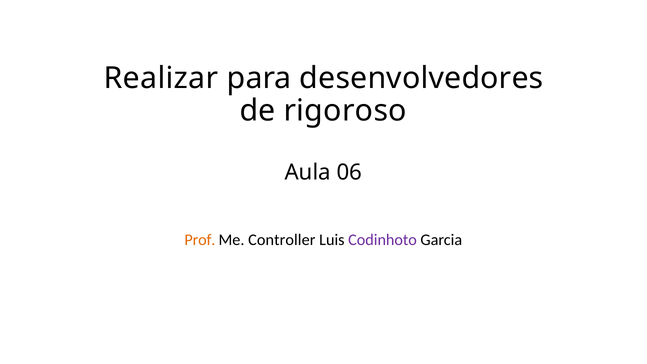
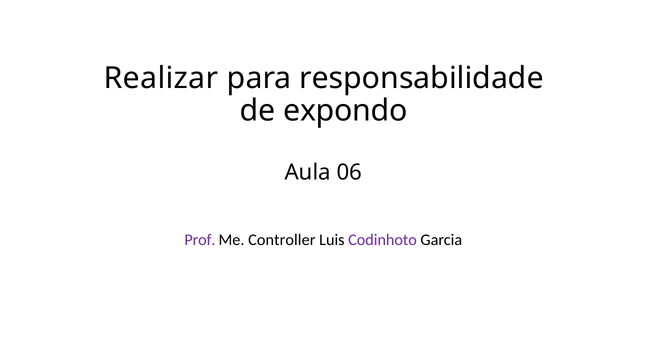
desenvolvedores: desenvolvedores -> responsabilidade (422, 78)
rigoroso: rigoroso -> expondo (345, 111)
Prof colour: orange -> purple (200, 240)
